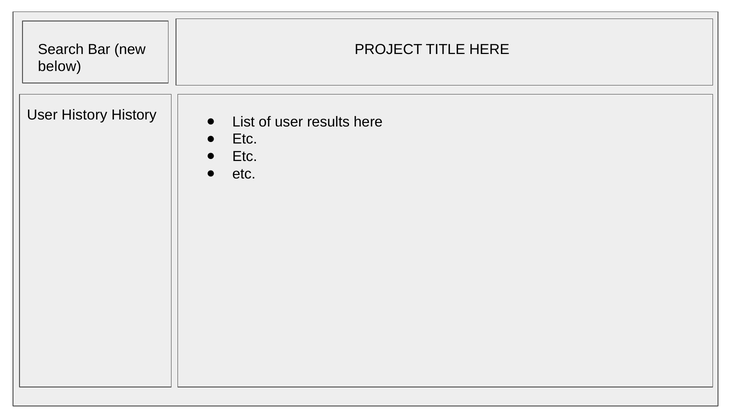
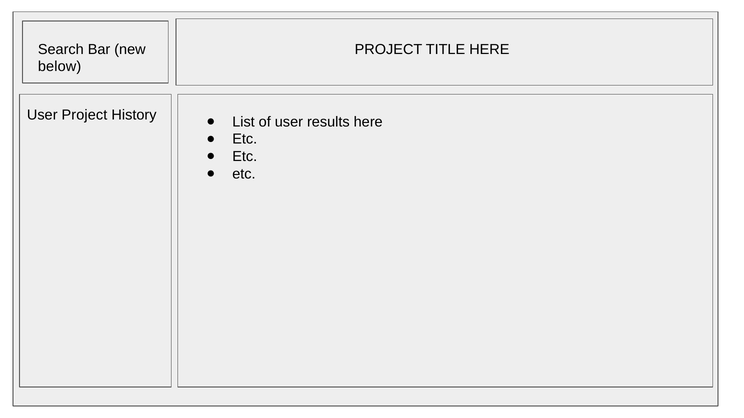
User History: History -> Project (84, 115)
